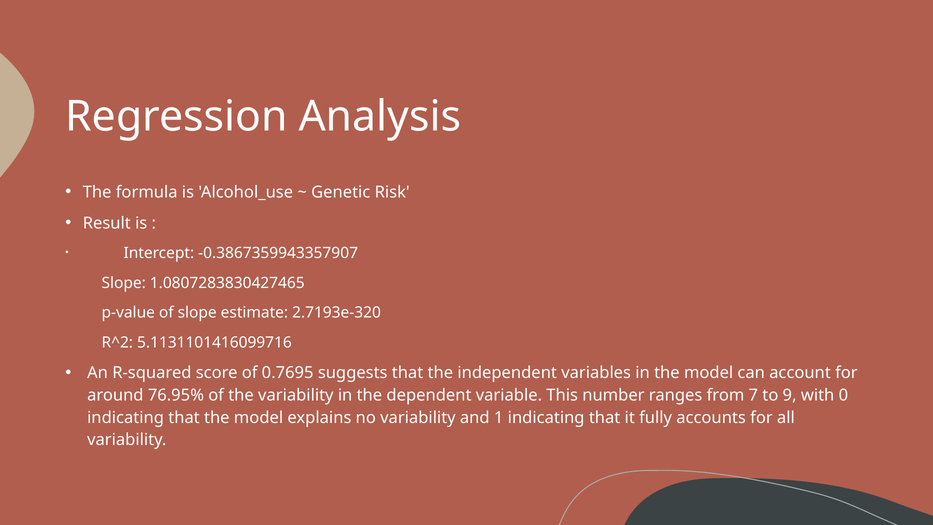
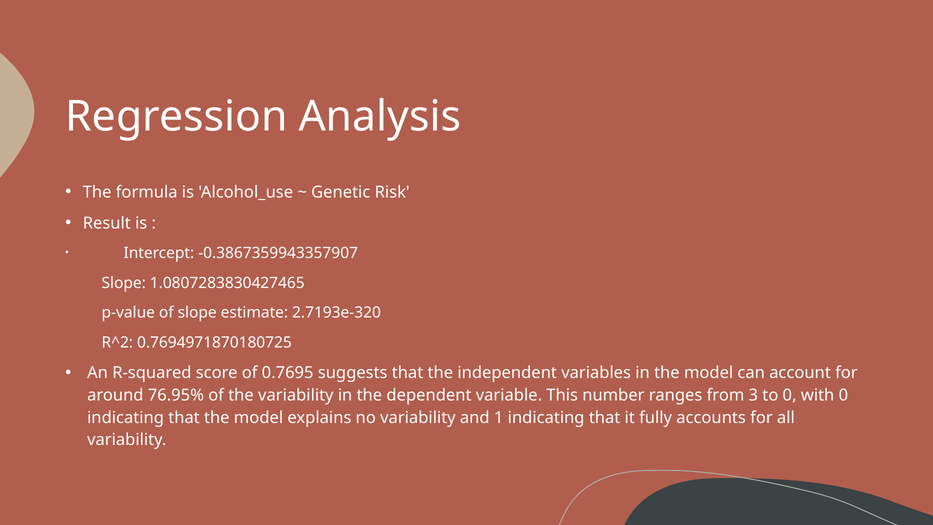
5.1131101416099716: 5.1131101416099716 -> 0.7694971870180725 (214, 342)
7: 7 -> 3 (753, 395)
to 9: 9 -> 0 (790, 395)
